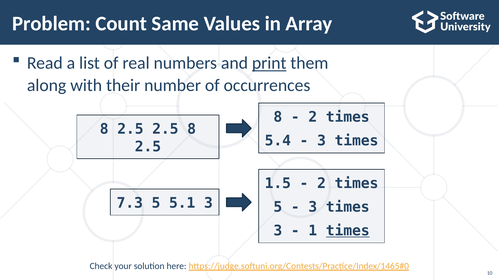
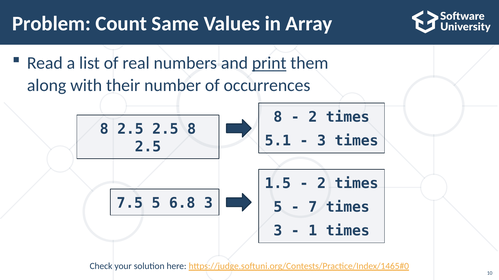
5.4: 5.4 -> 5.1 (278, 141)
7.3: 7.3 -> 7.5 (130, 204)
5.1: 5.1 -> 6.8 (182, 204)
3: 3 -> 7 (313, 208)
times underline: present -> none (348, 231)
